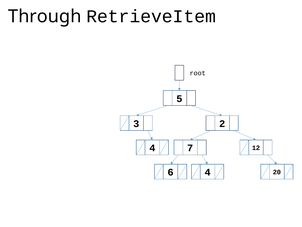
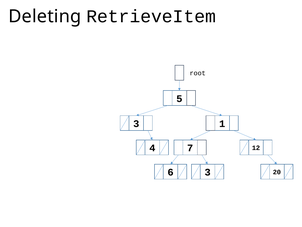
Through: Through -> Deleting (45, 16)
2: 2 -> 1 (222, 124)
6 4: 4 -> 3 (208, 172)
